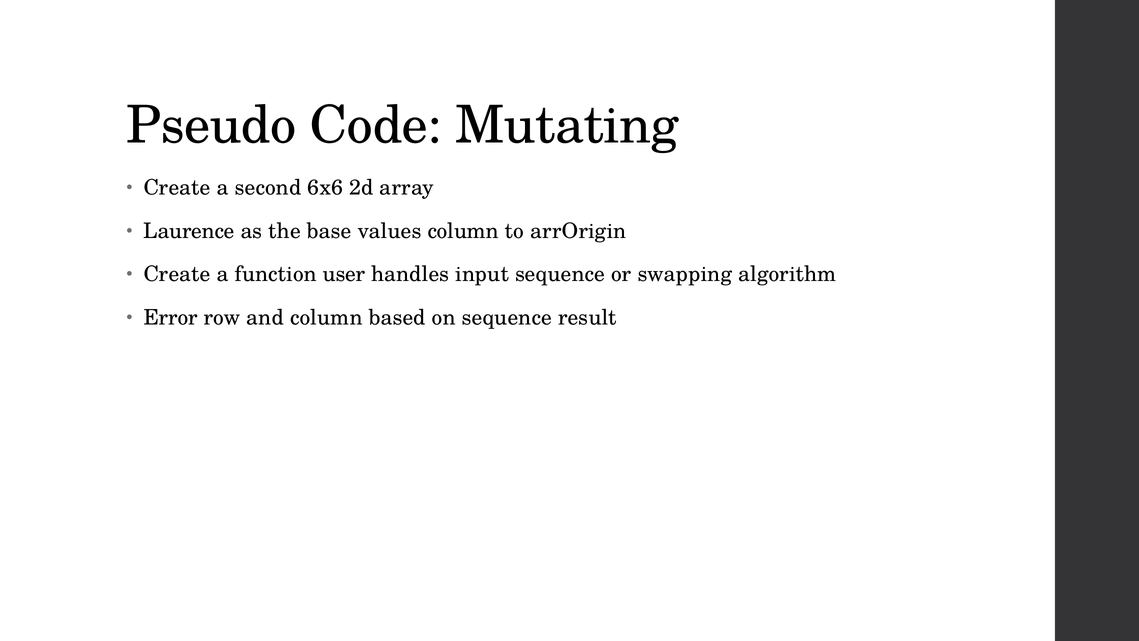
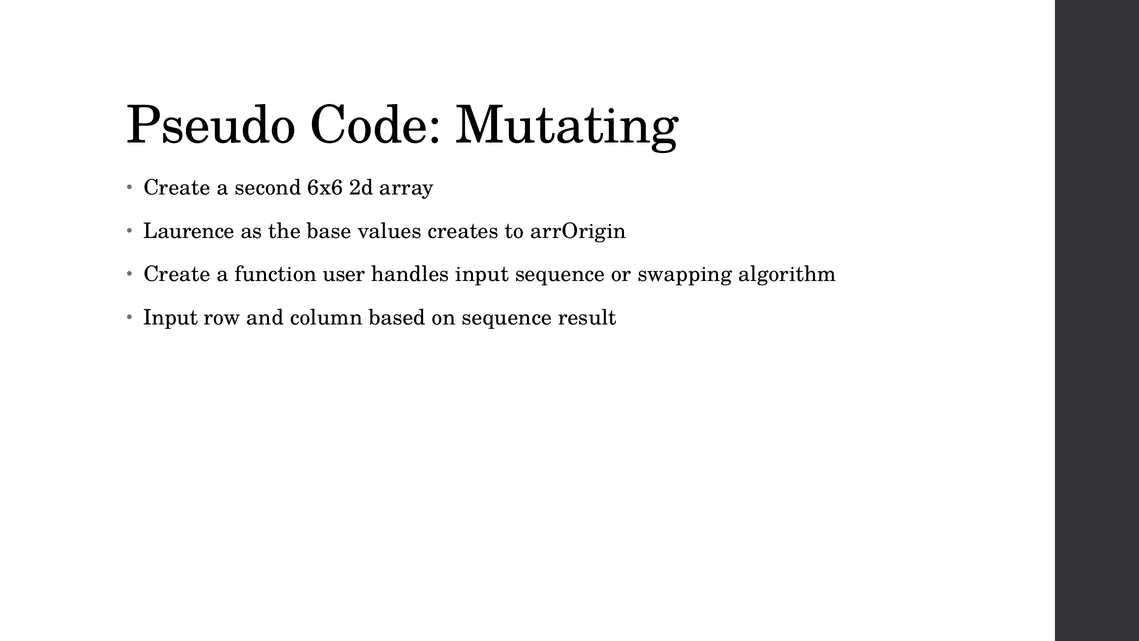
values column: column -> creates (463, 231)
Error: Error -> Input (171, 318)
